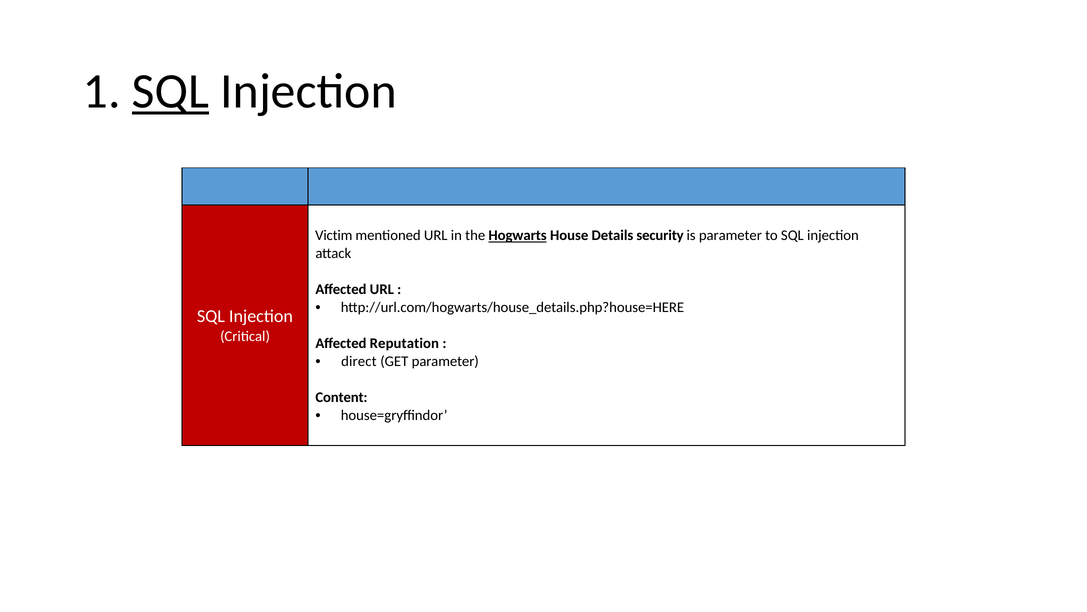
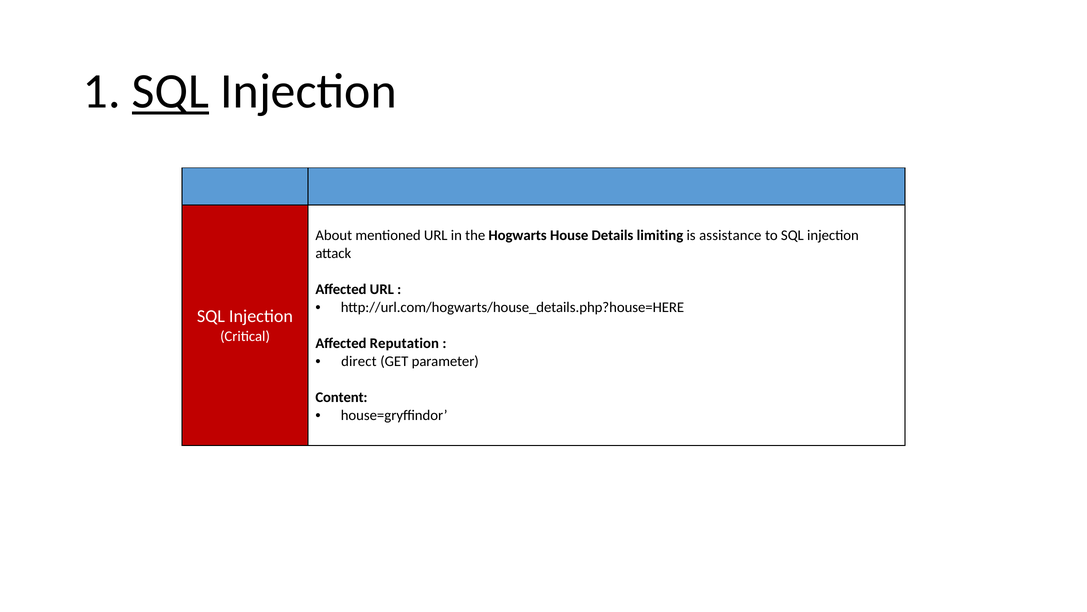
Victim: Victim -> About (334, 235)
Hogwarts underline: present -> none (518, 235)
security: security -> limiting (660, 235)
is parameter: parameter -> assistance (730, 235)
